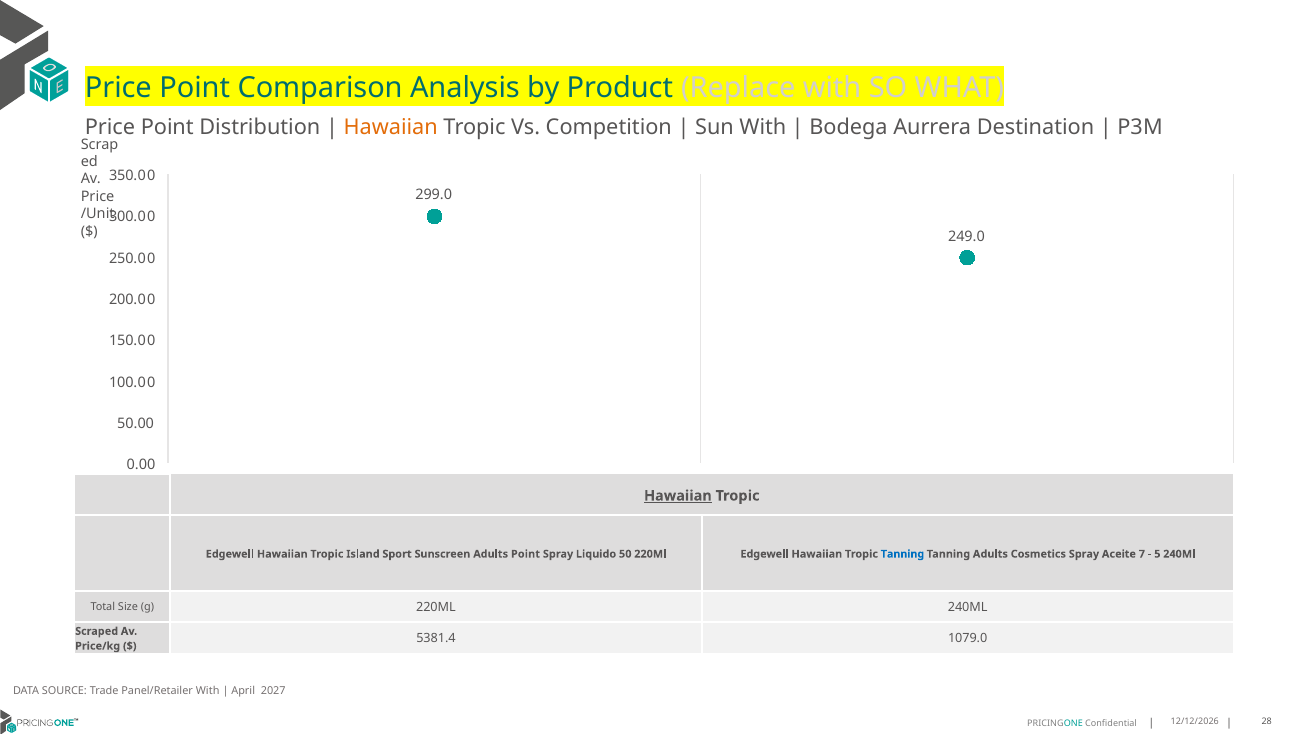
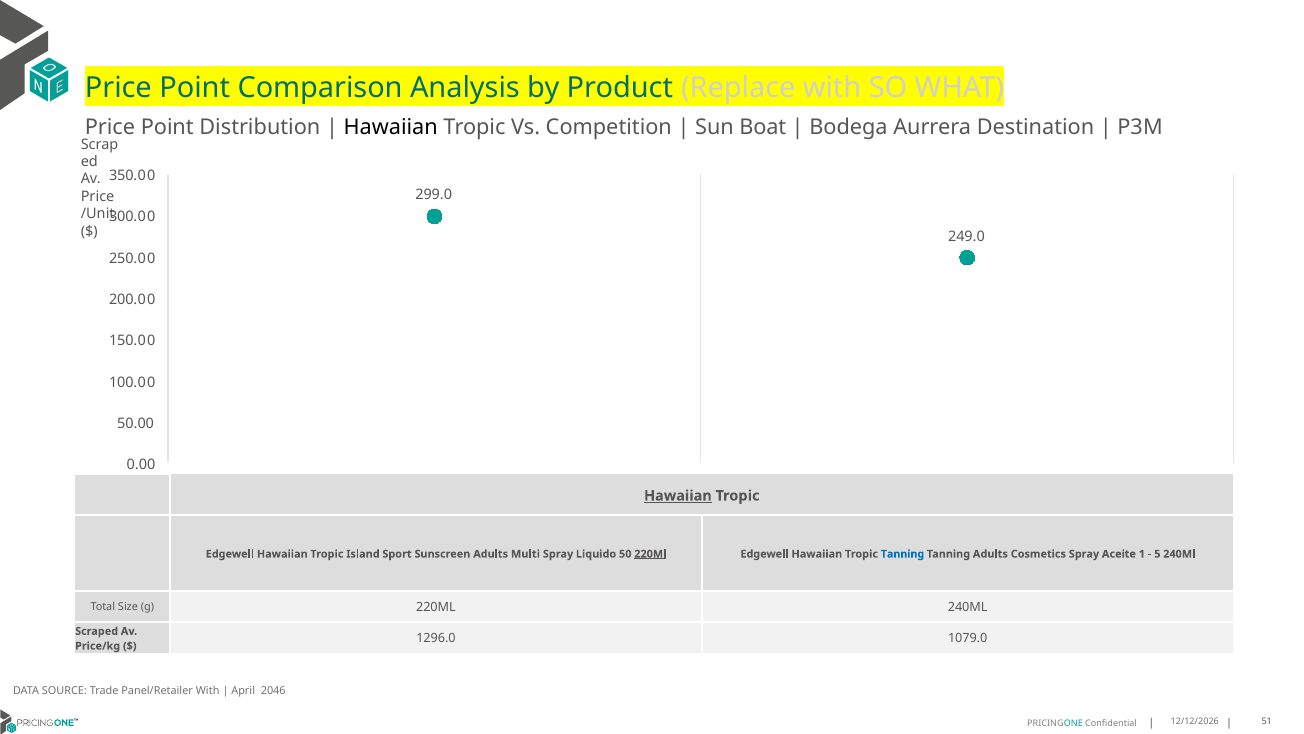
Hawaiian colour: orange -> black (391, 127)
Sun With: With -> Boat (763, 127)
Adults Point: Point -> Multi (525, 554)
220Ml underline: none -> present (650, 554)
7: 7 -> 1 (1142, 554)
5381.4: 5381.4 -> 1296.0 (436, 638)
2027: 2027 -> 2046 (273, 691)
28: 28 -> 51 (1267, 721)
